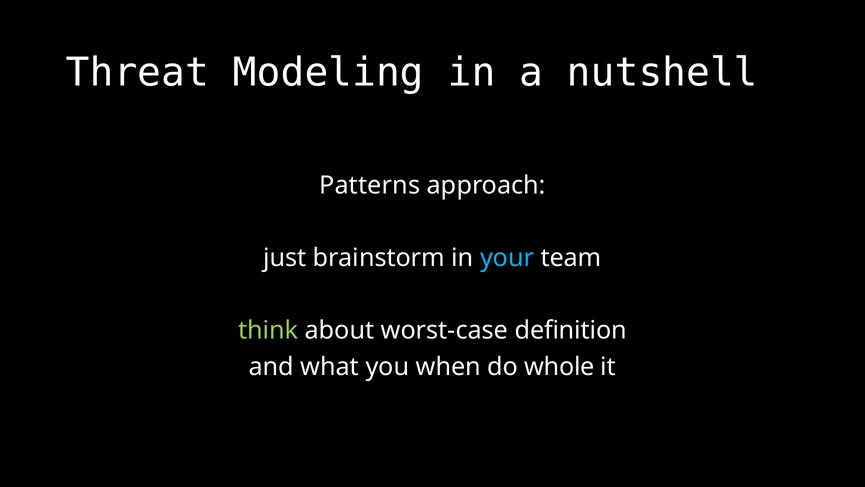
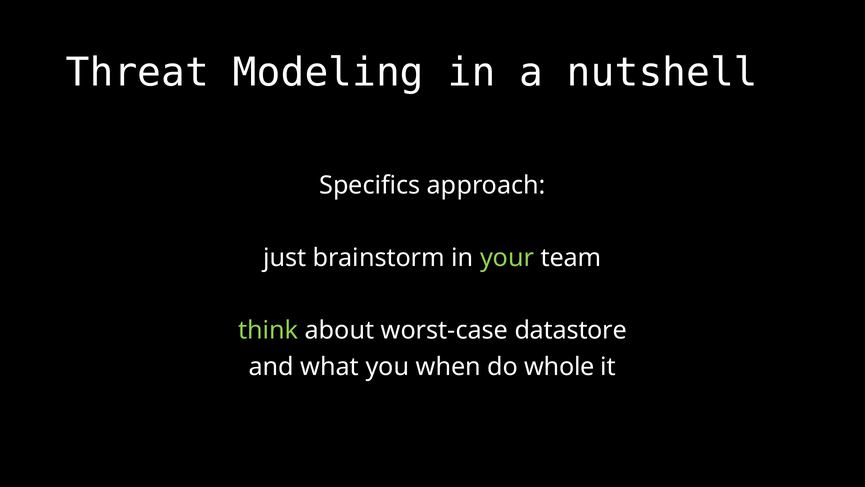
Patterns: Patterns -> Specifics (370, 185)
your colour: light blue -> light green (507, 258)
definition: definition -> datastore (571, 330)
